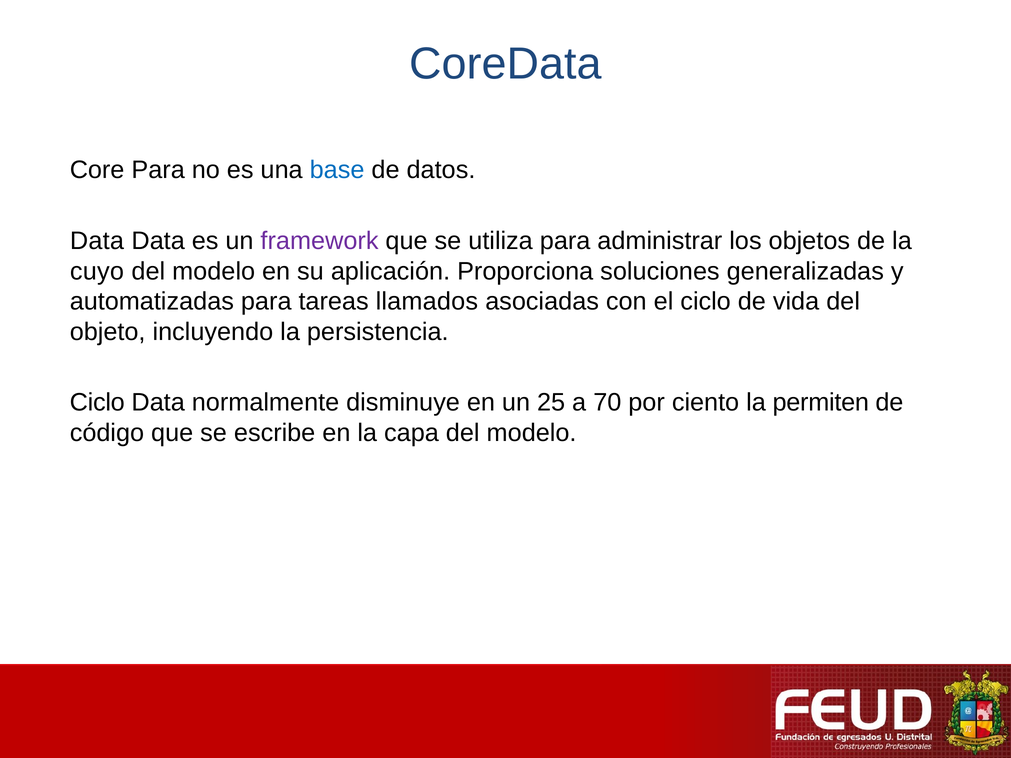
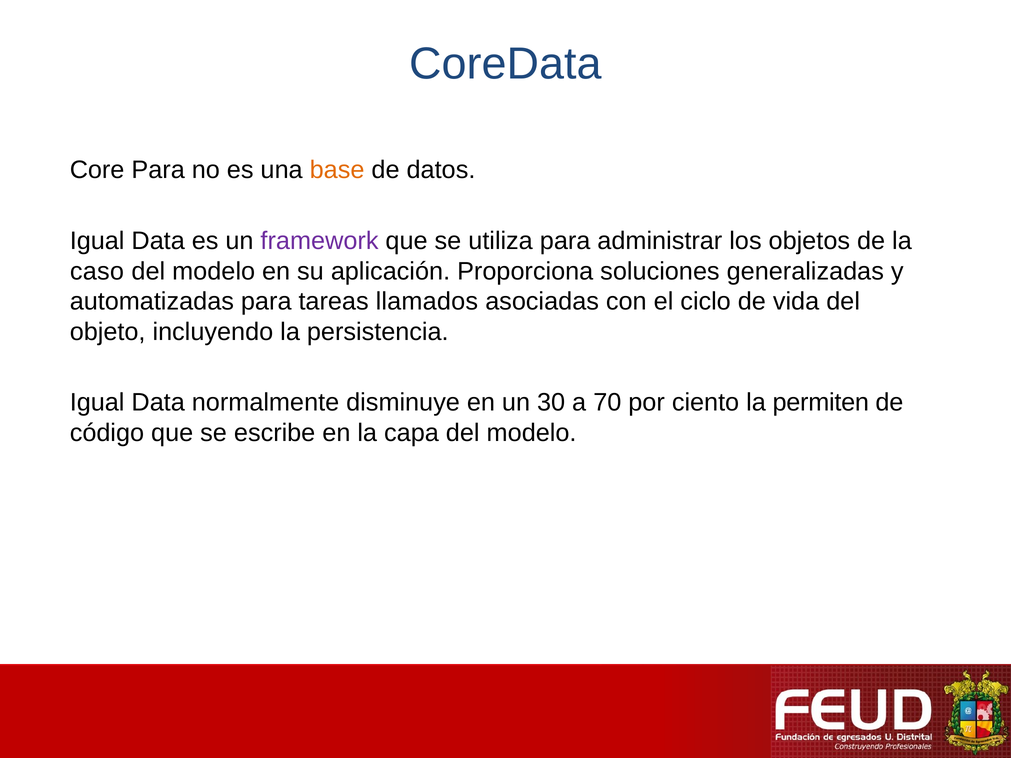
base colour: blue -> orange (337, 170)
Data: Data -> Igual (97, 241)
cuyo: cuyo -> caso (97, 271)
Ciclo: Ciclo -> Igual (97, 403)
25: 25 -> 30 (551, 403)
